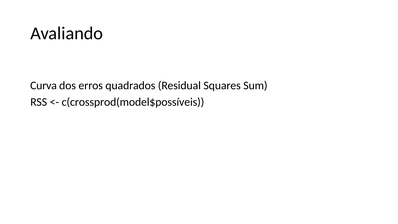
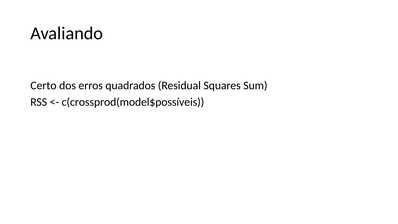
Curva: Curva -> Certo (43, 85)
